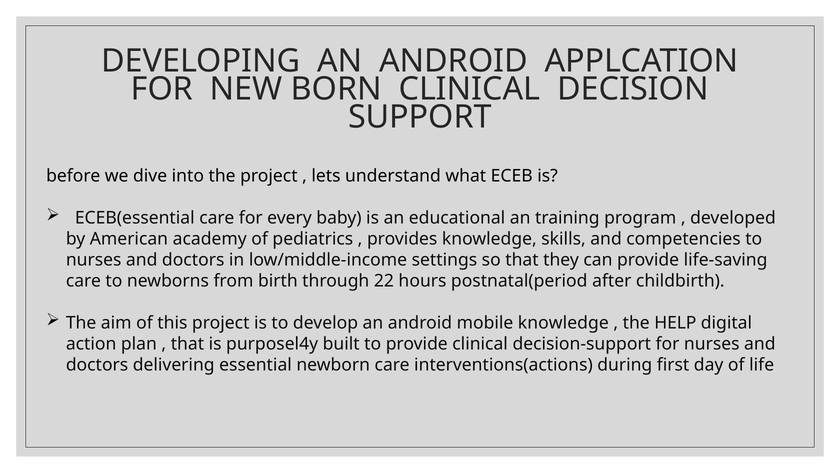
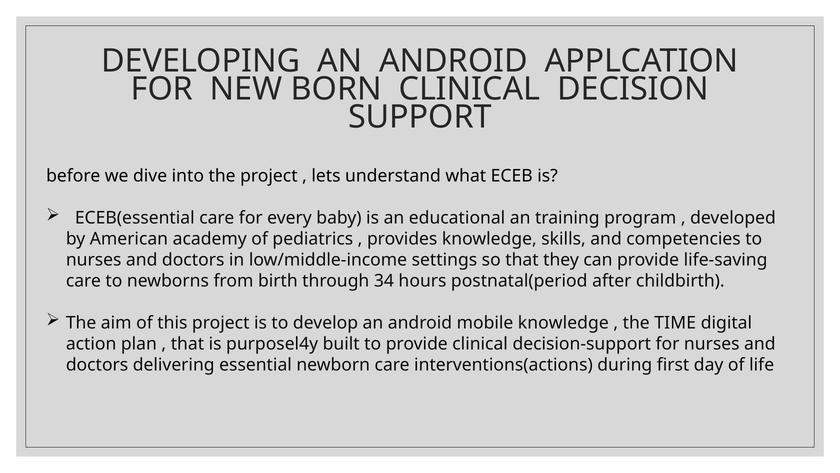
22: 22 -> 34 (384, 281)
HELP: HELP -> TIME (675, 323)
